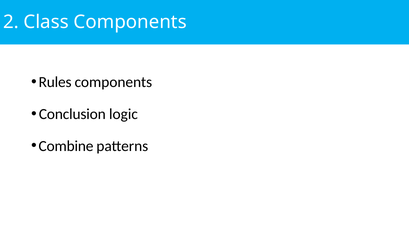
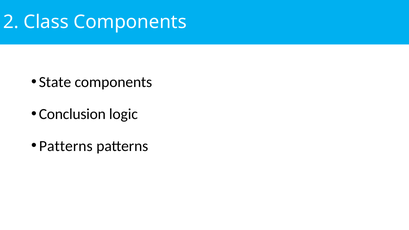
Rules: Rules -> State (55, 82)
Combine: Combine -> Patterns (66, 146)
